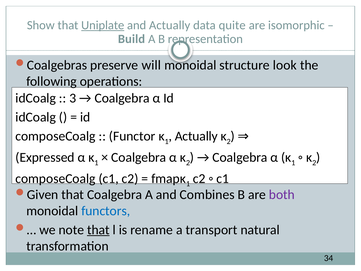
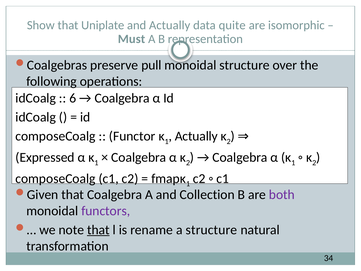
Uniplate underline: present -> none (103, 25)
Build: Build -> Must (132, 39)
will: will -> pull (151, 65)
look: look -> over (285, 65)
3: 3 -> 6 (73, 98)
Combines: Combines -> Collection (207, 194)
functors colour: blue -> purple (106, 211)
a transport: transport -> structure (211, 230)
